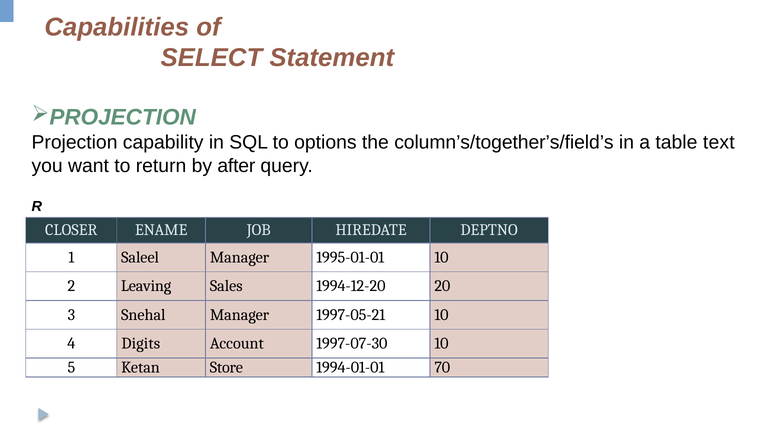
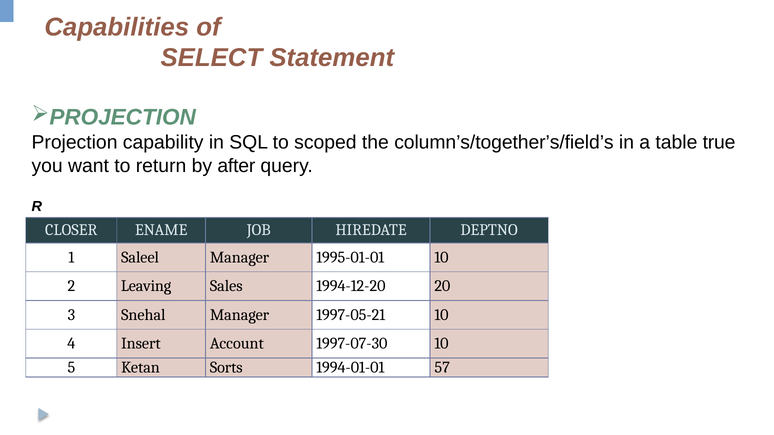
options: options -> scoped (325, 143)
text: text -> true (719, 143)
Digits: Digits -> Insert (141, 344)
Store: Store -> Sorts (226, 368)
70: 70 -> 57 (442, 368)
